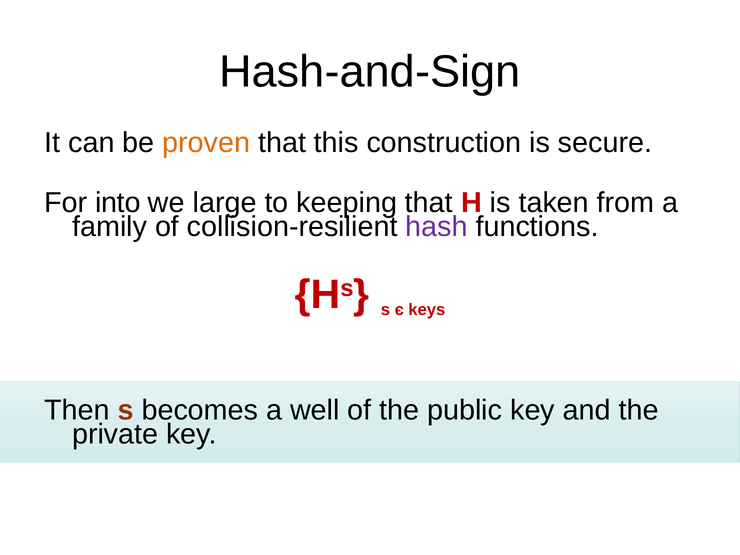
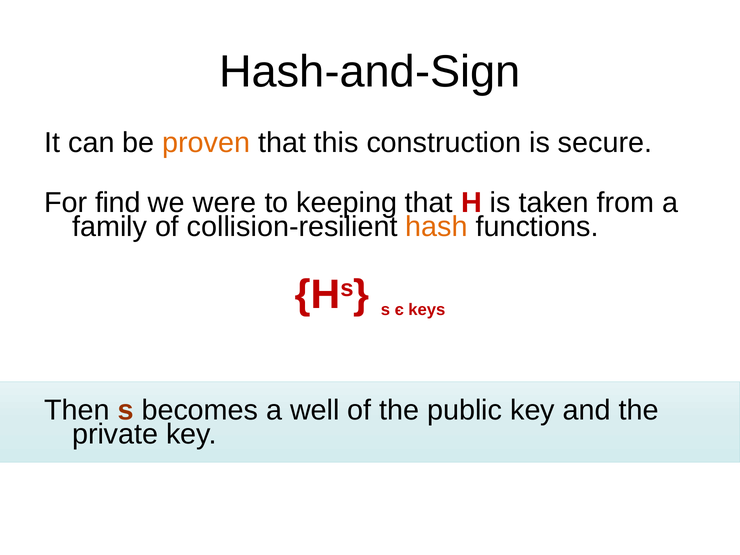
into: into -> find (118, 203)
large: large -> were (224, 203)
hash colour: purple -> orange (437, 227)
